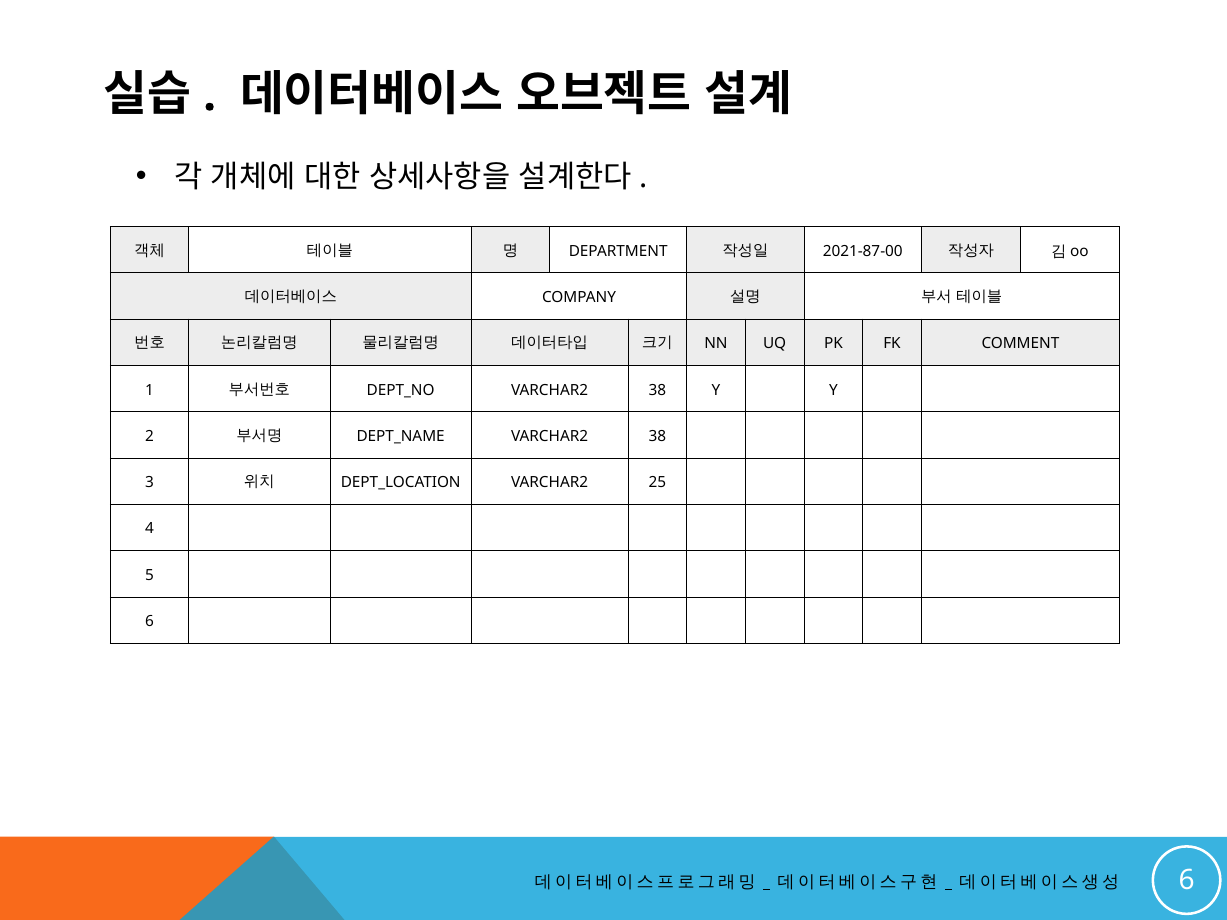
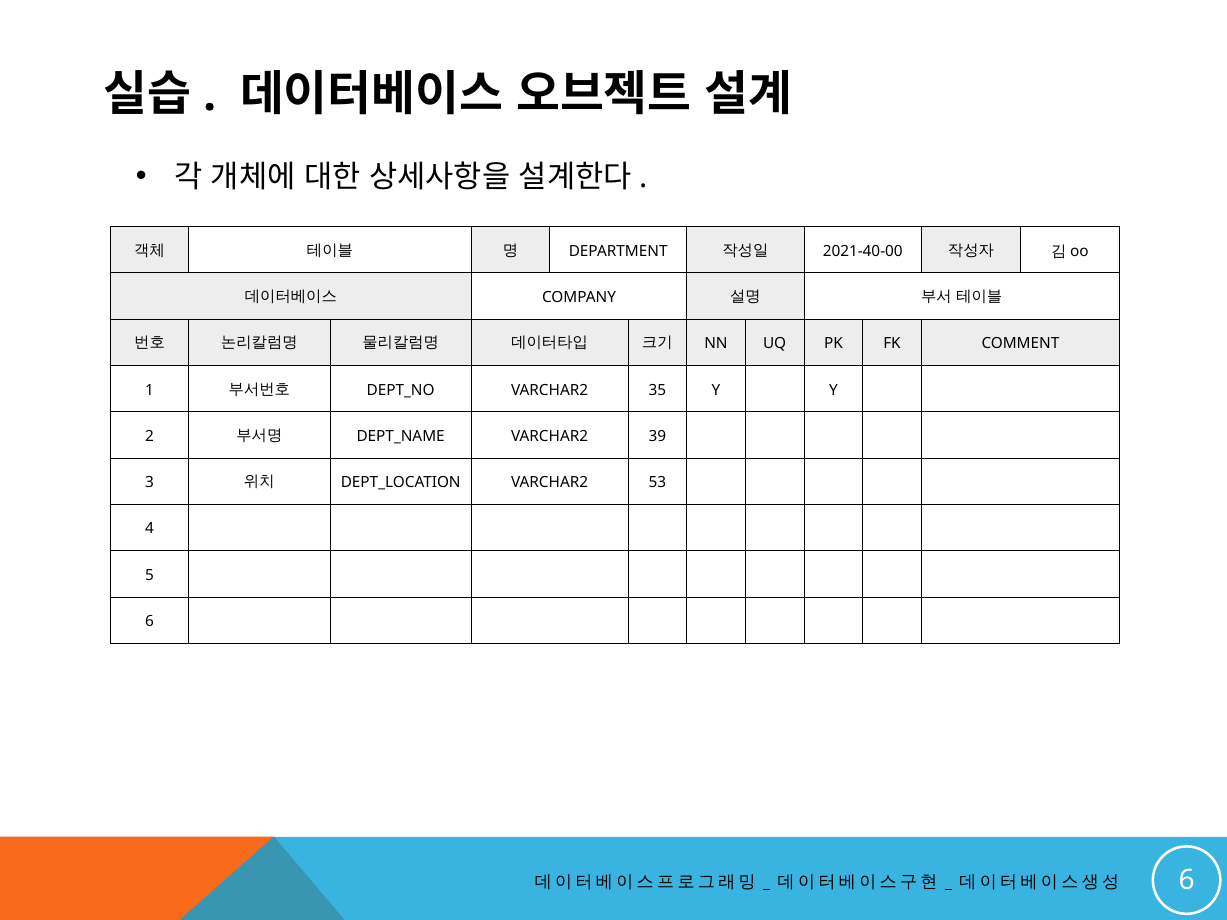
2021-87-00: 2021-87-00 -> 2021-40-00 (863, 251)
38: 38 -> 35 (657, 390)
38: 38 -> 39 (657, 436)
25: 25 -> 53 (657, 483)
